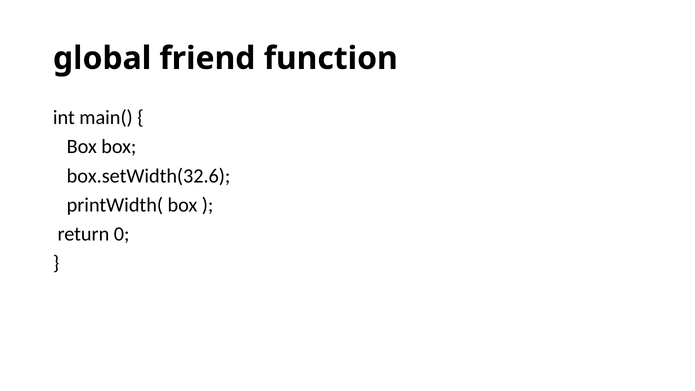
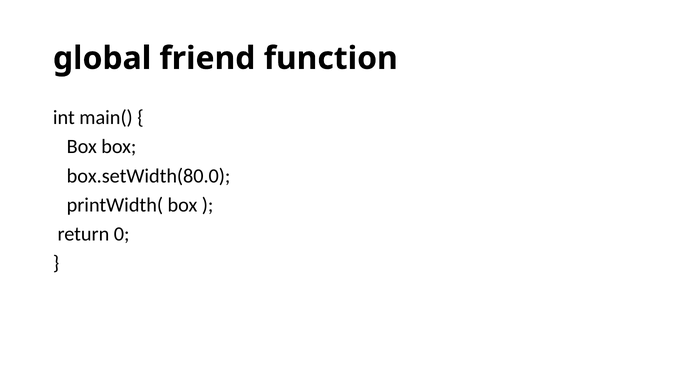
box.setWidth(32.6: box.setWidth(32.6 -> box.setWidth(80.0 (149, 176)
